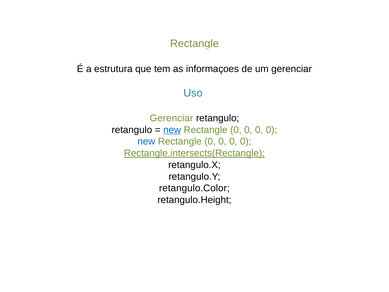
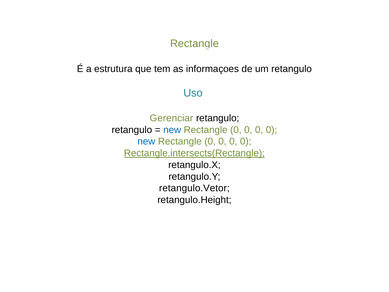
um gerenciar: gerenciar -> retangulo (292, 69)
new underline: present -> none (172, 130)
retangulo.Color: retangulo.Color -> retangulo.Vetor (194, 188)
